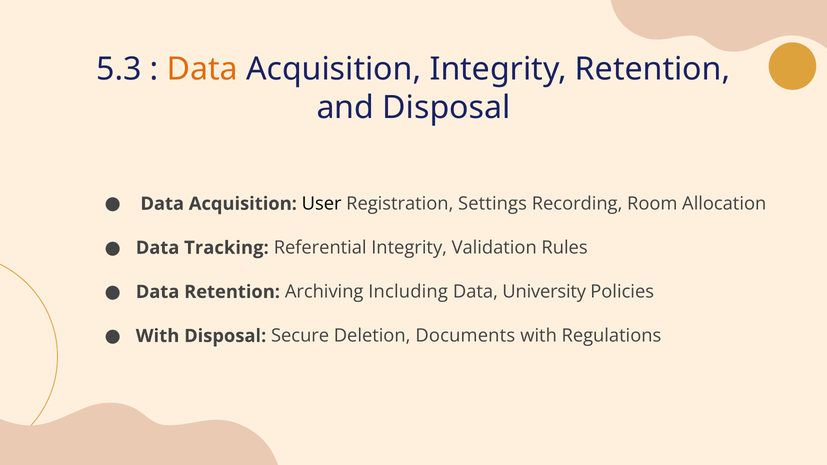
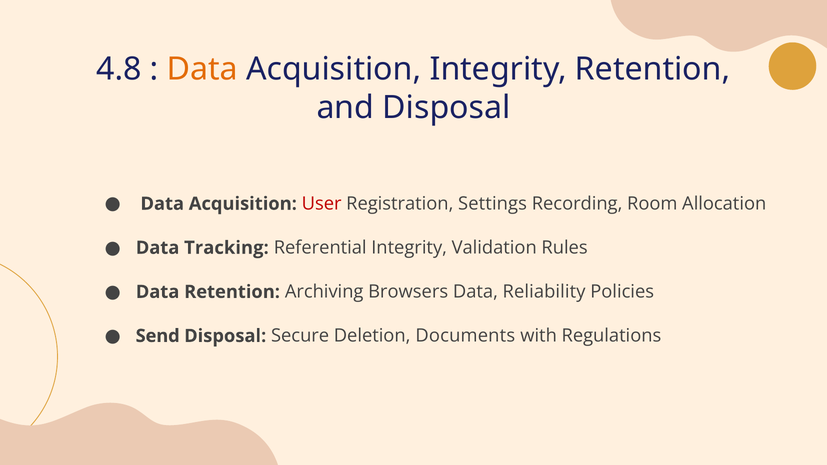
5.3: 5.3 -> 4.8 (119, 69)
User colour: black -> red (322, 204)
Including: Including -> Browsers (408, 292)
University: University -> Reliability (544, 292)
With: With -> Send (158, 336)
